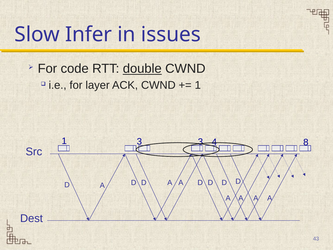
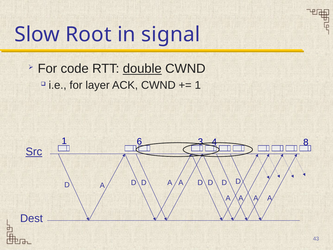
Infer: Infer -> Root (88, 34)
issues: issues -> signal (171, 34)
1 3: 3 -> 6 (139, 141)
Src underline: none -> present (34, 152)
